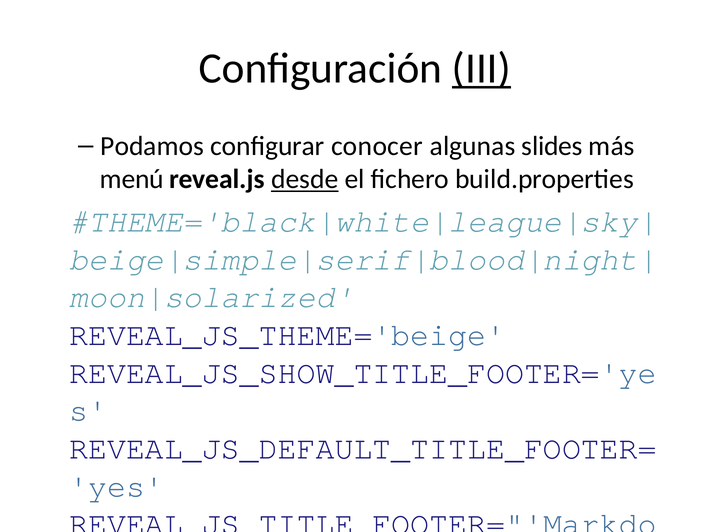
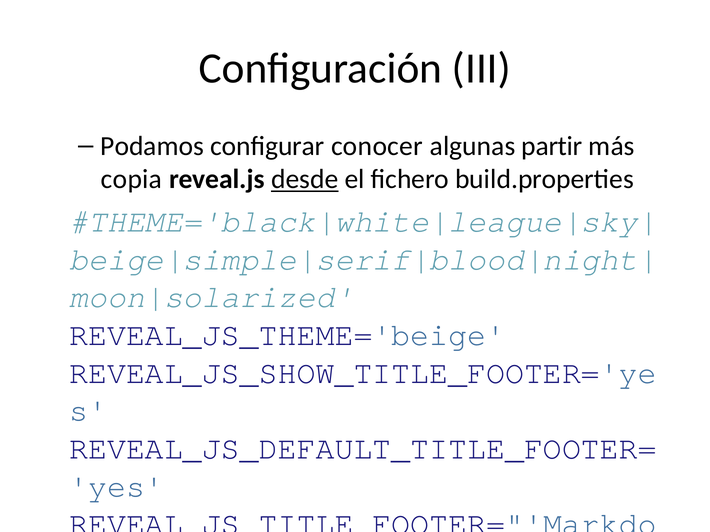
III underline: present -> none (481, 69)
slides: slides -> partir (552, 146)
menú: menú -> copia (132, 179)
